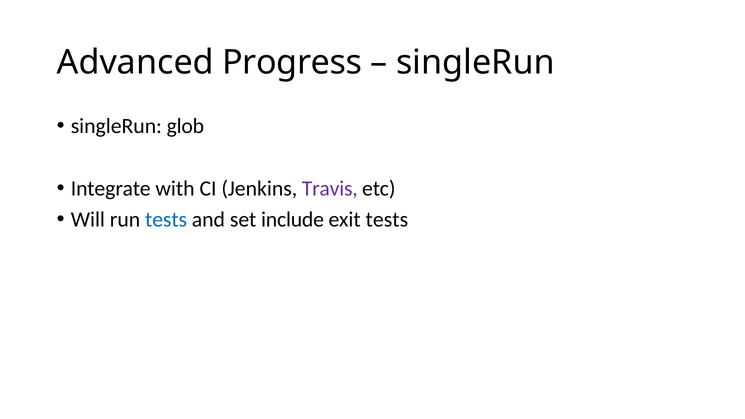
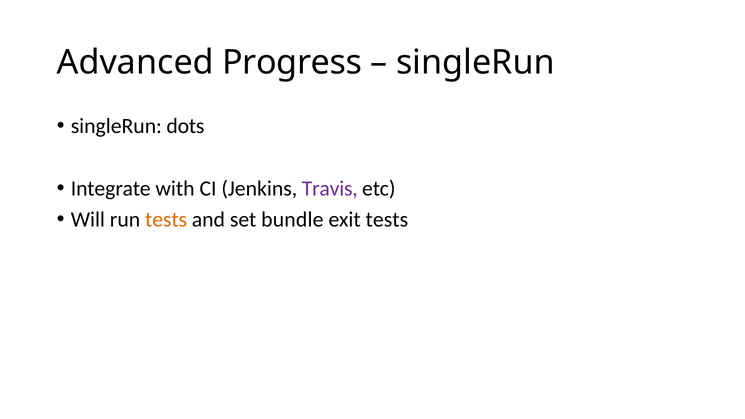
glob: glob -> dots (185, 126)
tests colour: blue -> orange (166, 220)
include: include -> bundle (292, 220)
